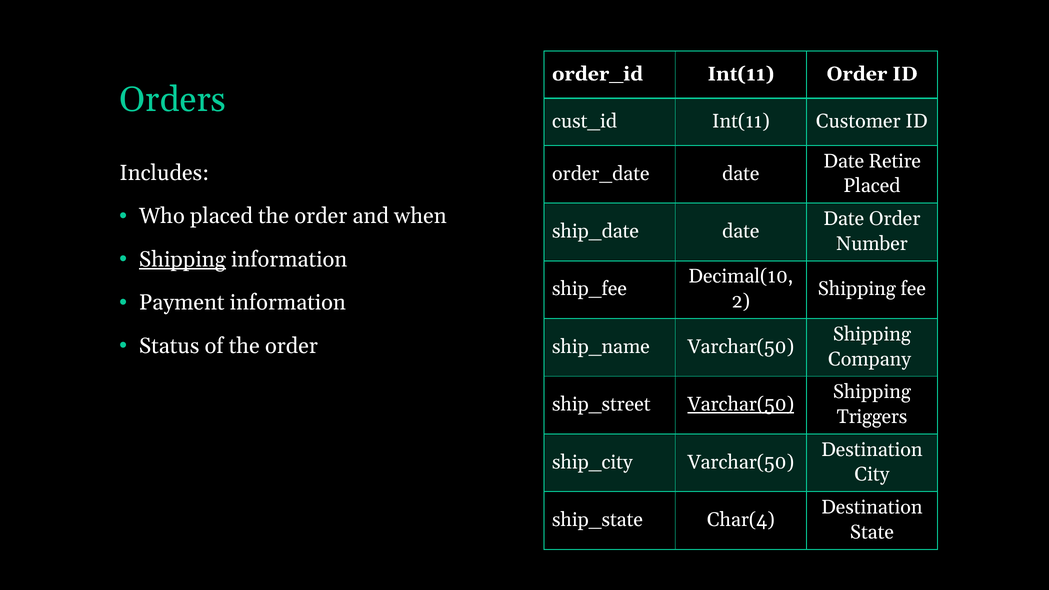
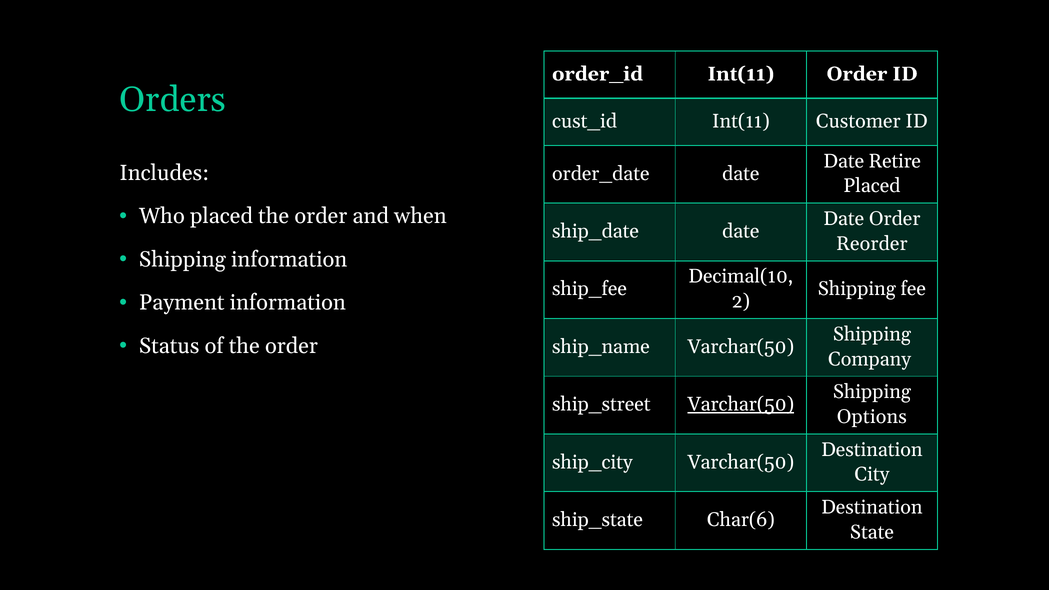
Number: Number -> Reorder (872, 244)
Shipping underline: present -> none (182, 260)
Triggers: Triggers -> Options (872, 417)
Char(4: Char(4 -> Char(6 (741, 520)
